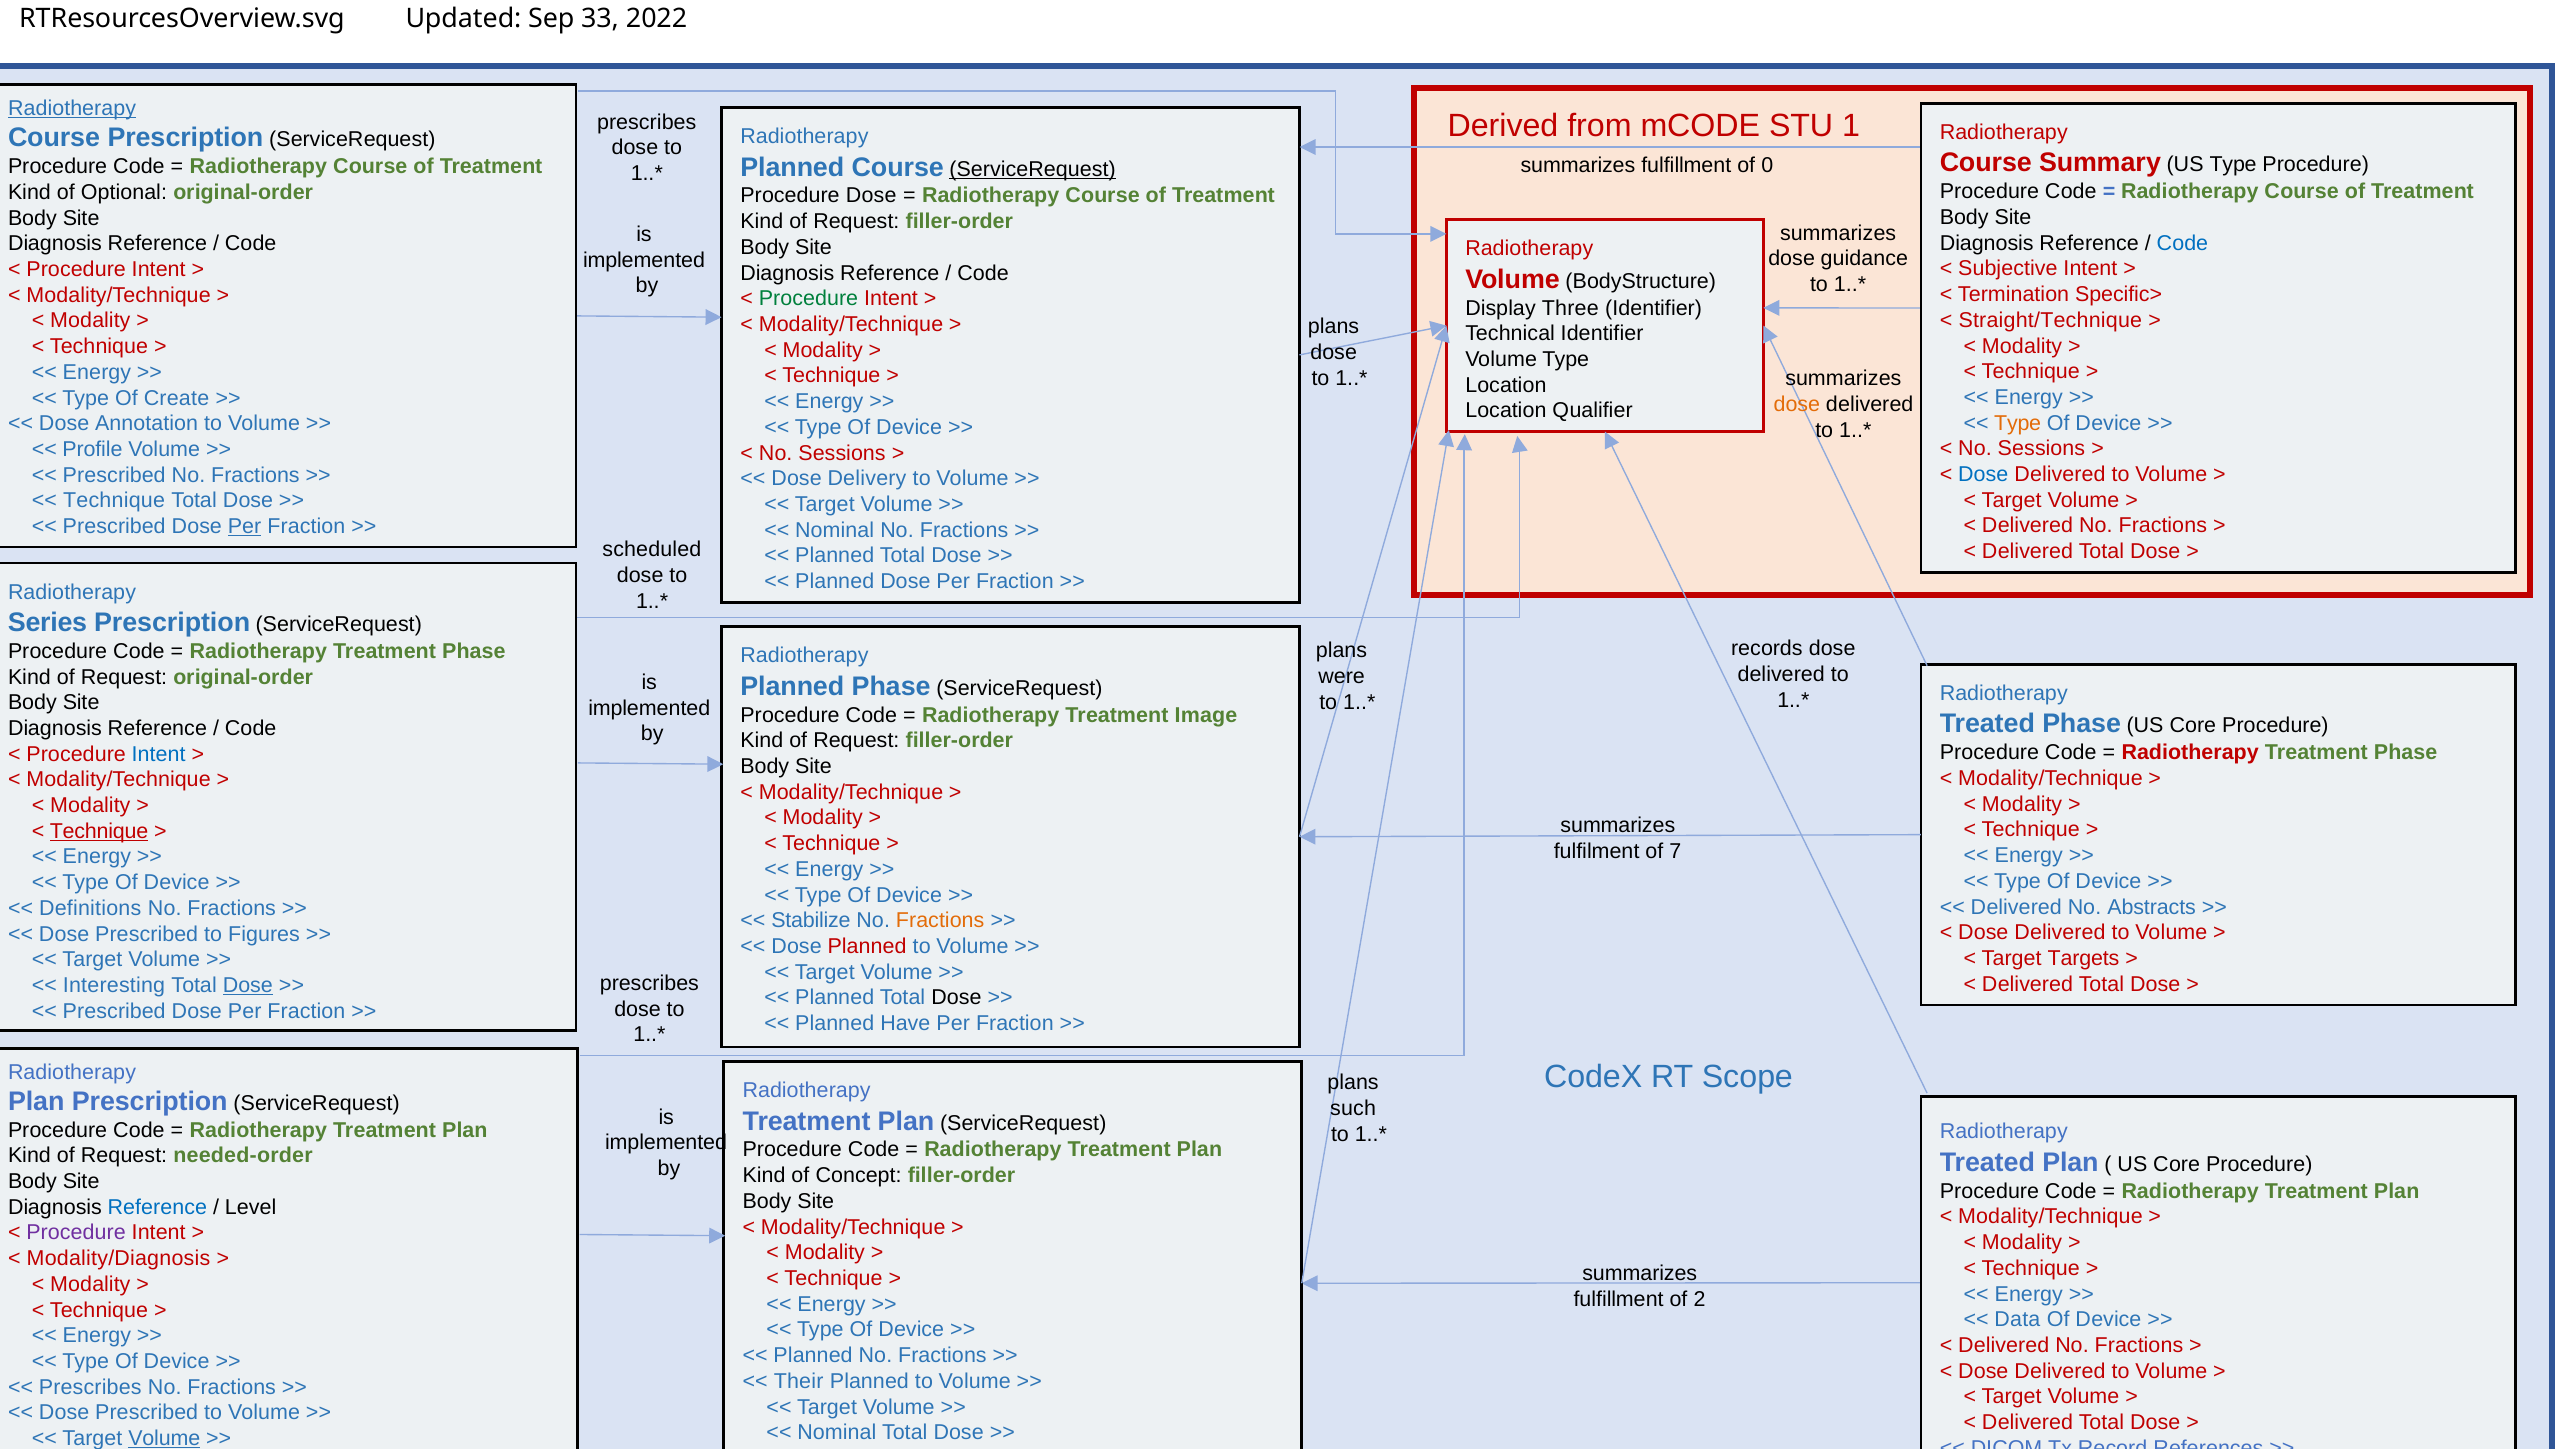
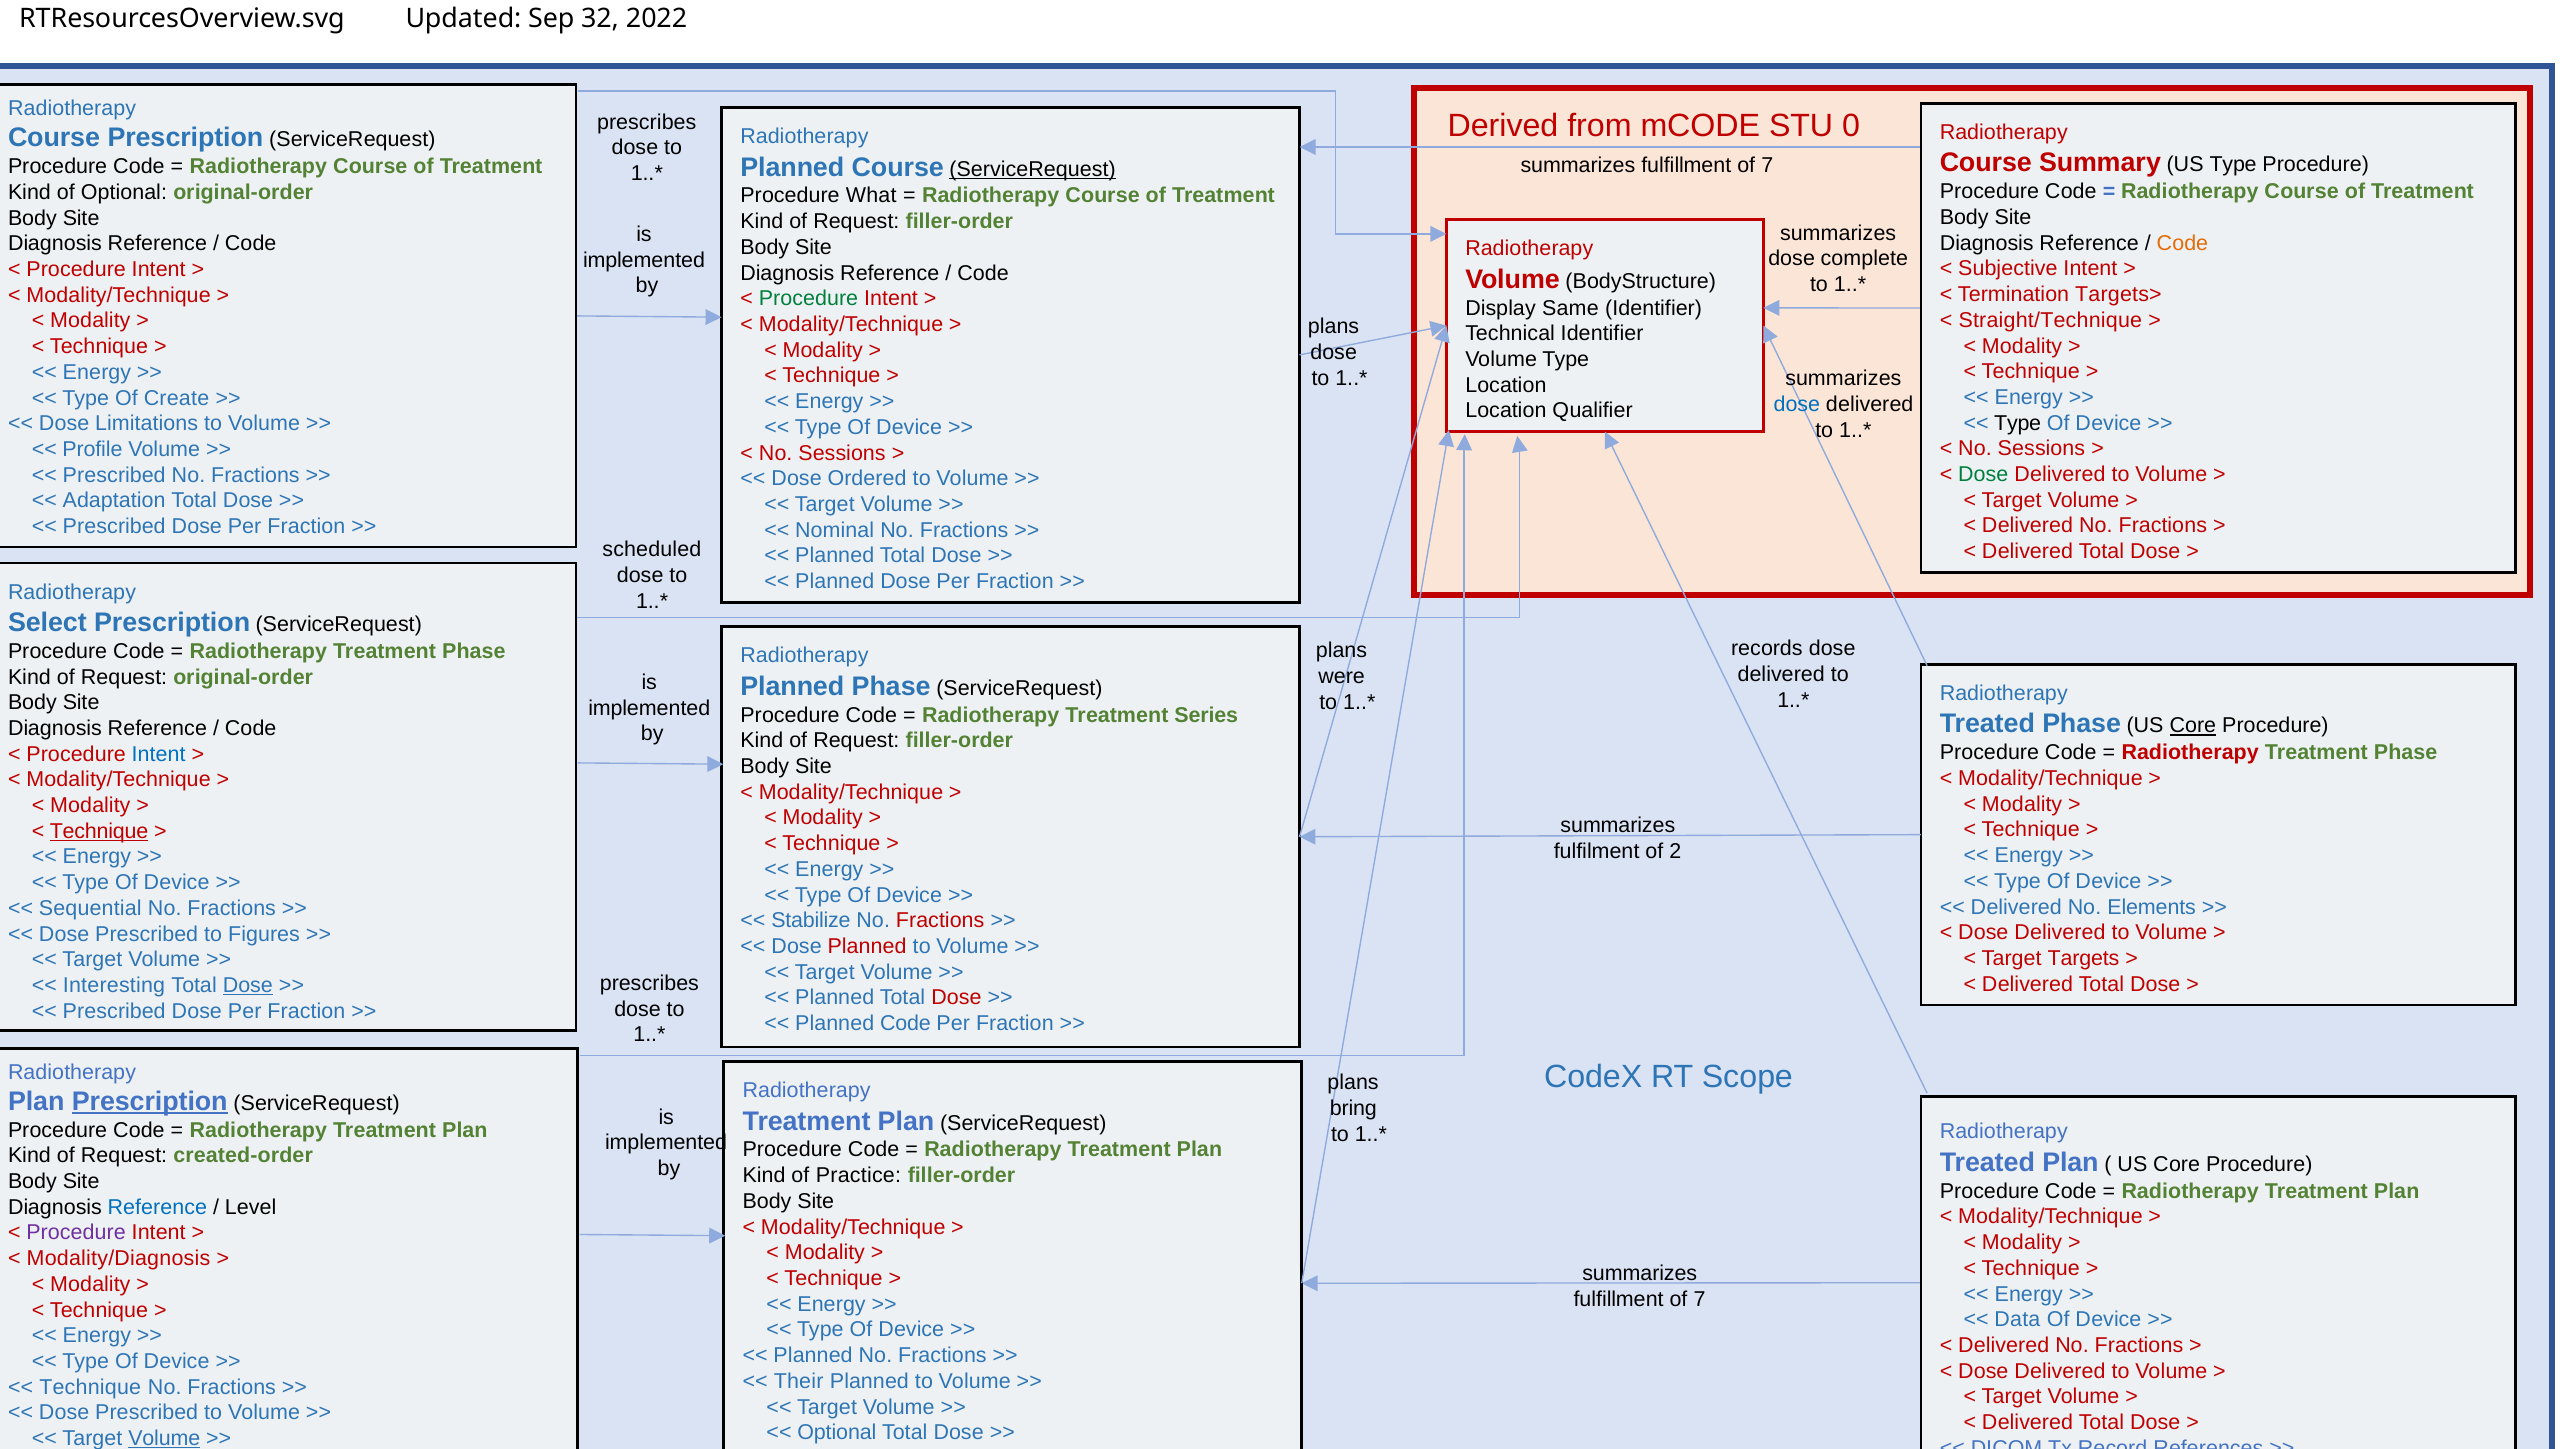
33: 33 -> 32 (600, 19)
Radiotherapy underline: present -> none (72, 109)
1: 1 -> 0 (1851, 126)
0: 0 -> 7 (1767, 166)
Procedure Dose: Dose -> What (871, 196)
Code colour: blue -> orange (2182, 243)
guidance: guidance -> complete (1864, 259)
Specific>: Specific> -> Targets> (2118, 295)
Three: Three -> Same (1570, 308)
dose colour: orange -> blue (1797, 404)
Type colour: orange -> black (2018, 423)
Annotation: Annotation -> Limitations (147, 424)
Dose colour: blue -> green (1983, 474)
Delivery: Delivery -> Ordered (867, 479)
Technique: Technique -> Adaptation (114, 501)
Per underline: present -> none (245, 526)
Series: Series -> Select (47, 623)
Image: Image -> Series (1206, 715)
Core underline: none -> present (2193, 726)
7: 7 -> 2 (1675, 851)
Abstracts: Abstracts -> Elements (2152, 907)
Definitions: Definitions -> Sequential (90, 908)
Fractions colour: orange -> red (940, 921)
Dose colour: black -> red (956, 998)
Planned Have: Have -> Code (905, 1023)
Prescription underline: none -> present (150, 1101)
such: such -> bring (1353, 1108)
needed-order: needed-order -> created-order (243, 1156)
Concept: Concept -> Practice (858, 1176)
2: 2 -> 7 (1700, 1299)
Prescribes: Prescribes -> Technique (90, 1387)
Nominal: Nominal -> Optional (837, 1433)
